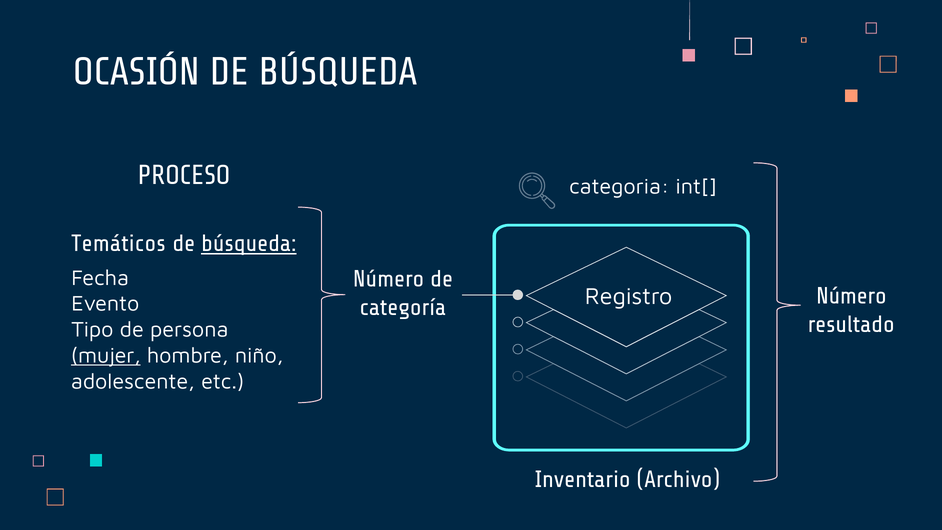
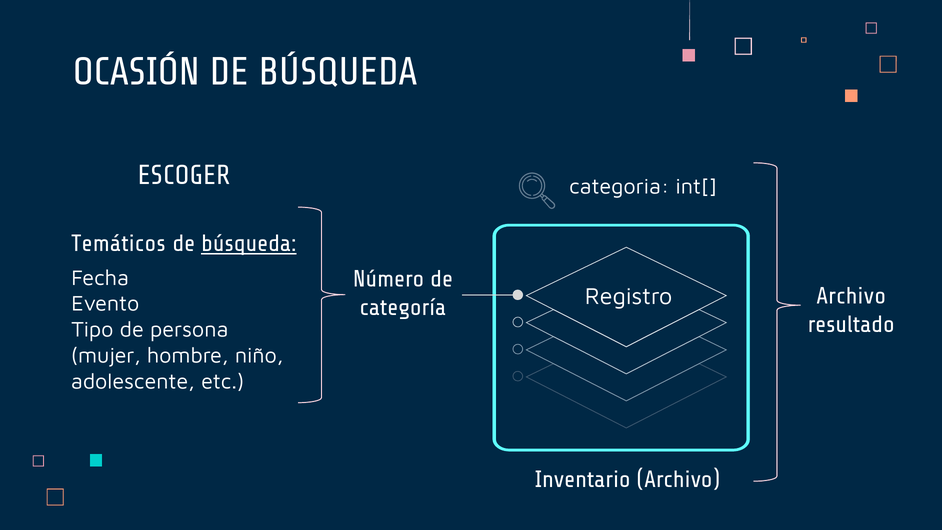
PROCESO: PROCESO -> ESCOGER (184, 175)
Registro Número: Número -> Archivo (851, 296)
mujer underline: present -> none (106, 356)
